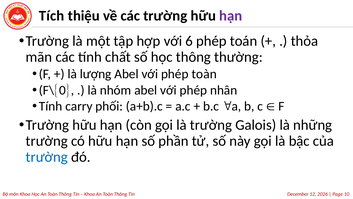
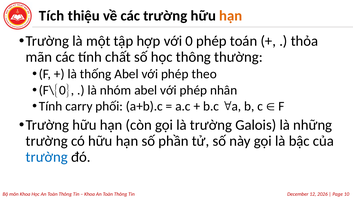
hạn colour: purple -> orange (231, 16)
6: 6 -> 0 (189, 41)
lượng: lượng -> thống (96, 74)
phép toàn: toàn -> theo (204, 74)
